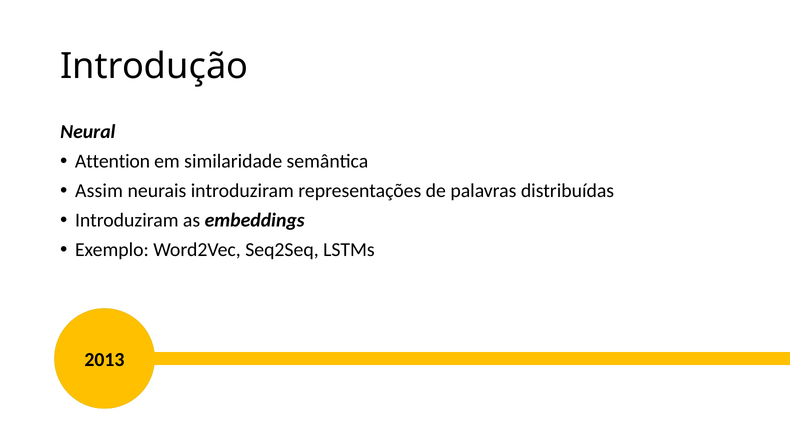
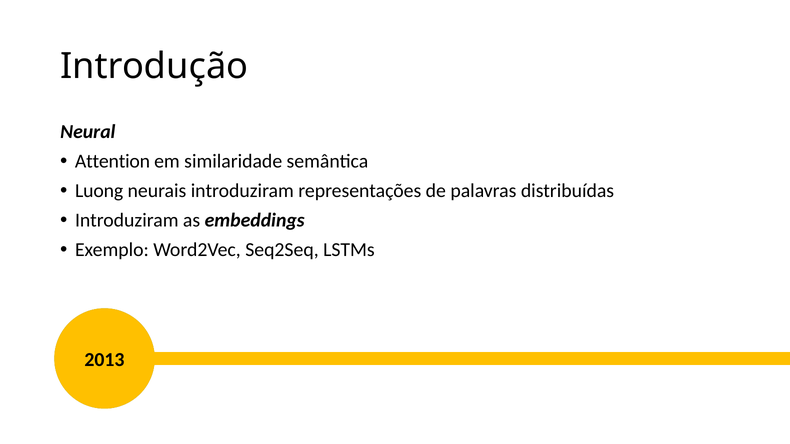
Assim: Assim -> Luong (99, 191)
